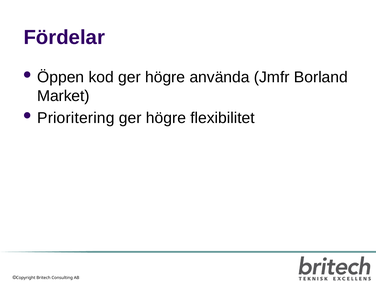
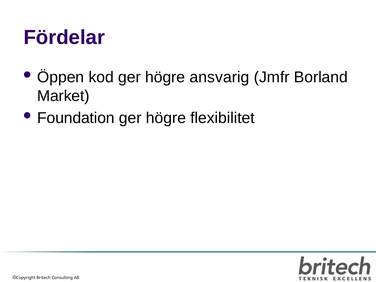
använda: använda -> ansvarig (219, 77)
Prioritering: Prioritering -> Foundation (76, 118)
